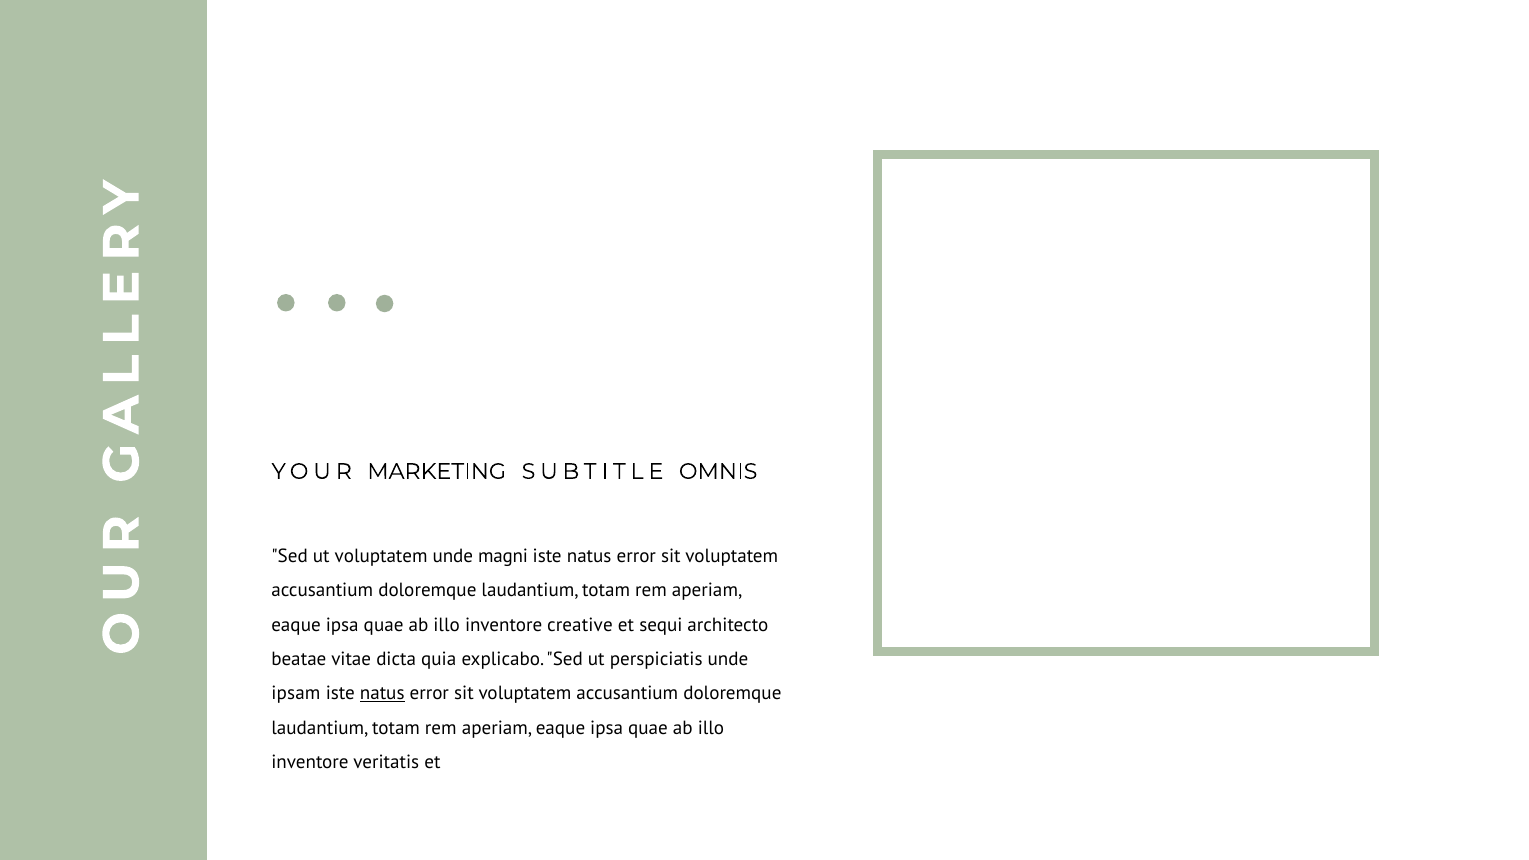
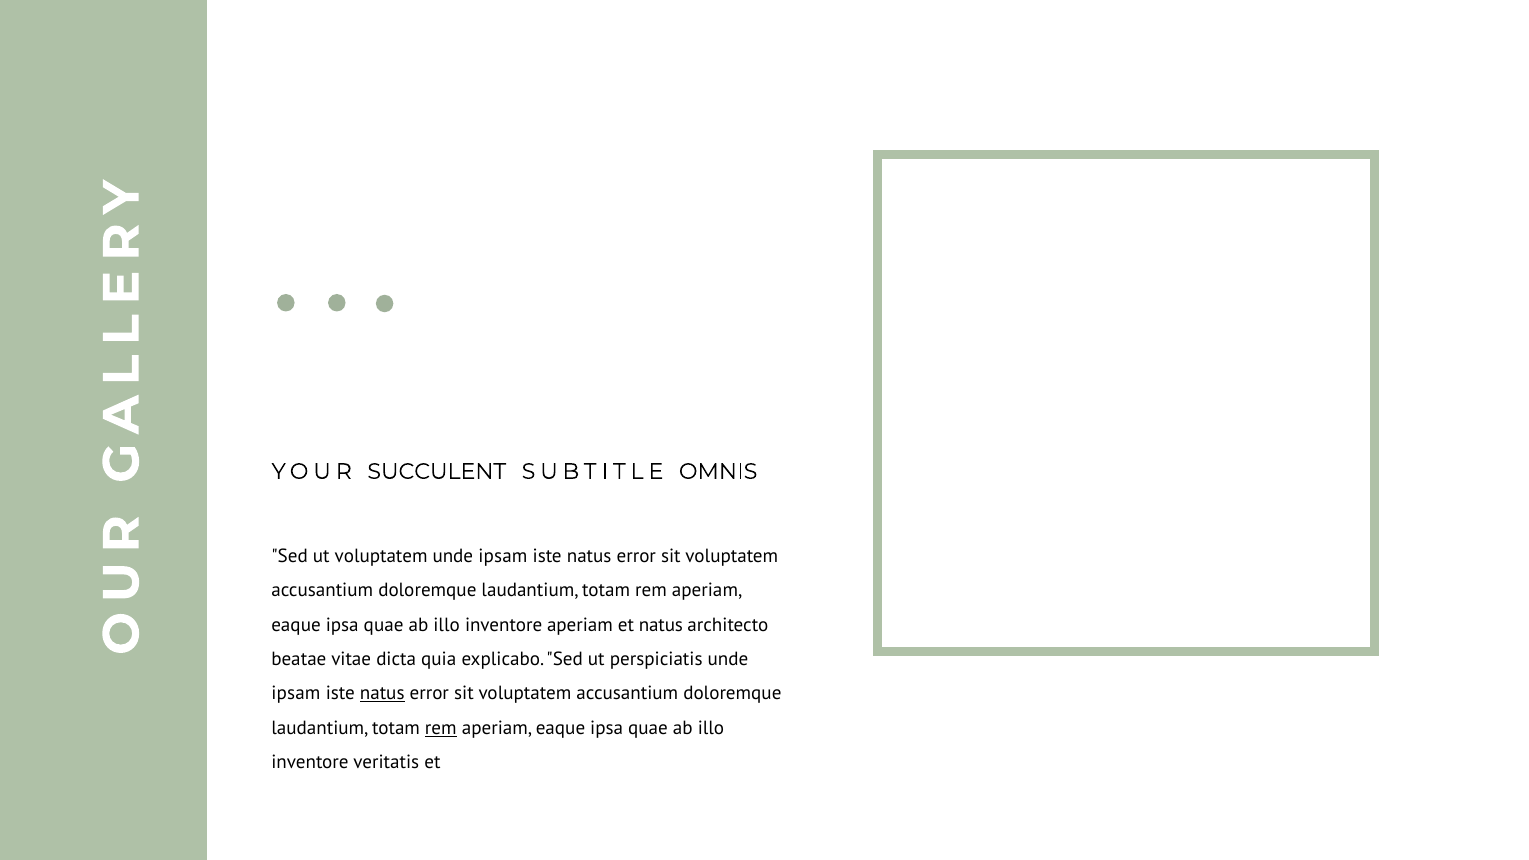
MARKETING: MARKETING -> SUCCULENT (437, 472)
magni: magni -> ipsam (503, 556)
inventore creative: creative -> aperiam (580, 625)
et sequi: sequi -> natus (661, 625)
rem underline: none -> present (441, 728)
